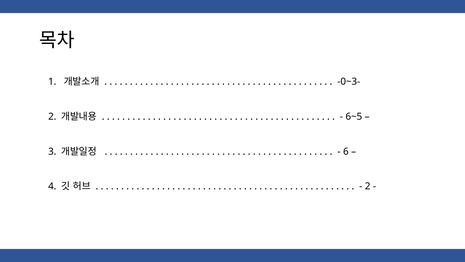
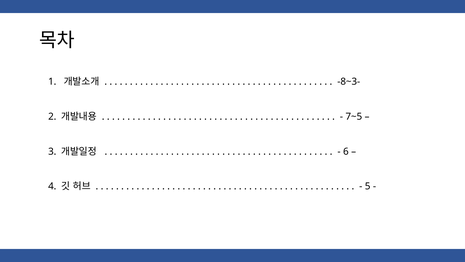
-0~3-: -0~3- -> -8~3- (349, 81)
6~5: 6~5 -> 7~5 (354, 116)
2: 2 -> 5 (368, 186)
